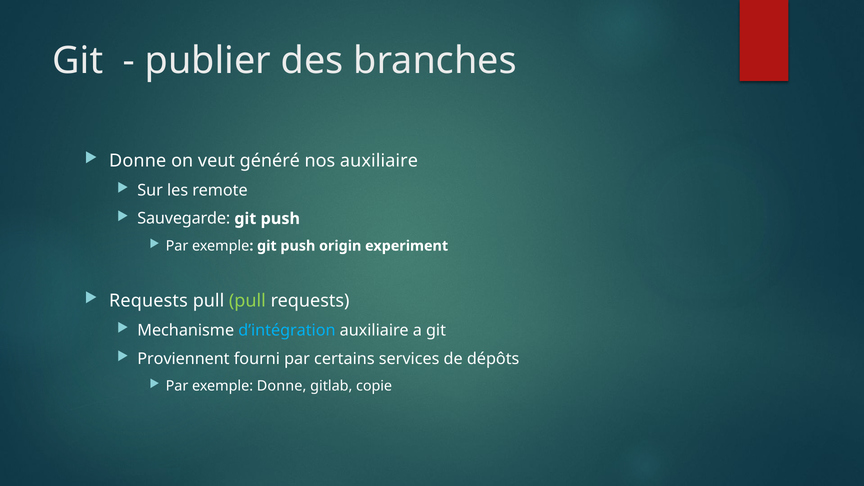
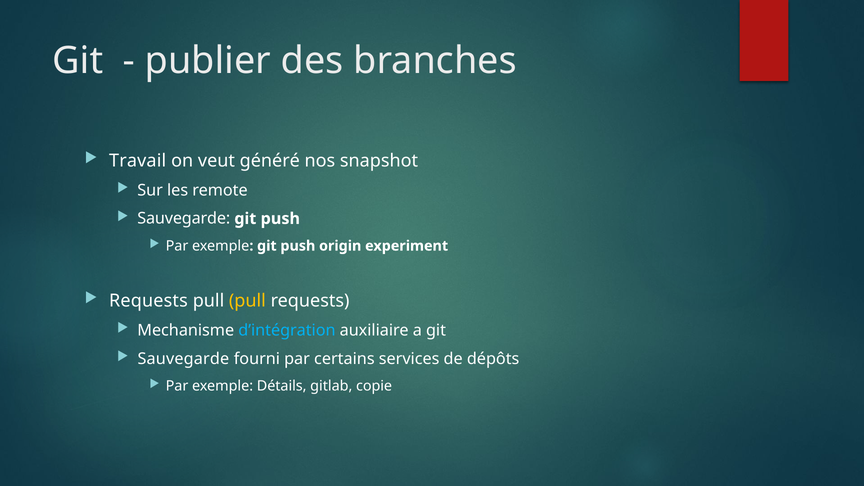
Donne: Donne -> Travail (138, 161)
nos auxiliaire: auxiliaire -> snapshot (379, 161)
pull colour: light green -> yellow (247, 301)
Proviennent: Proviennent -> Sauvegarde (183, 359)
exemple Donne: Donne -> Détails (282, 386)
